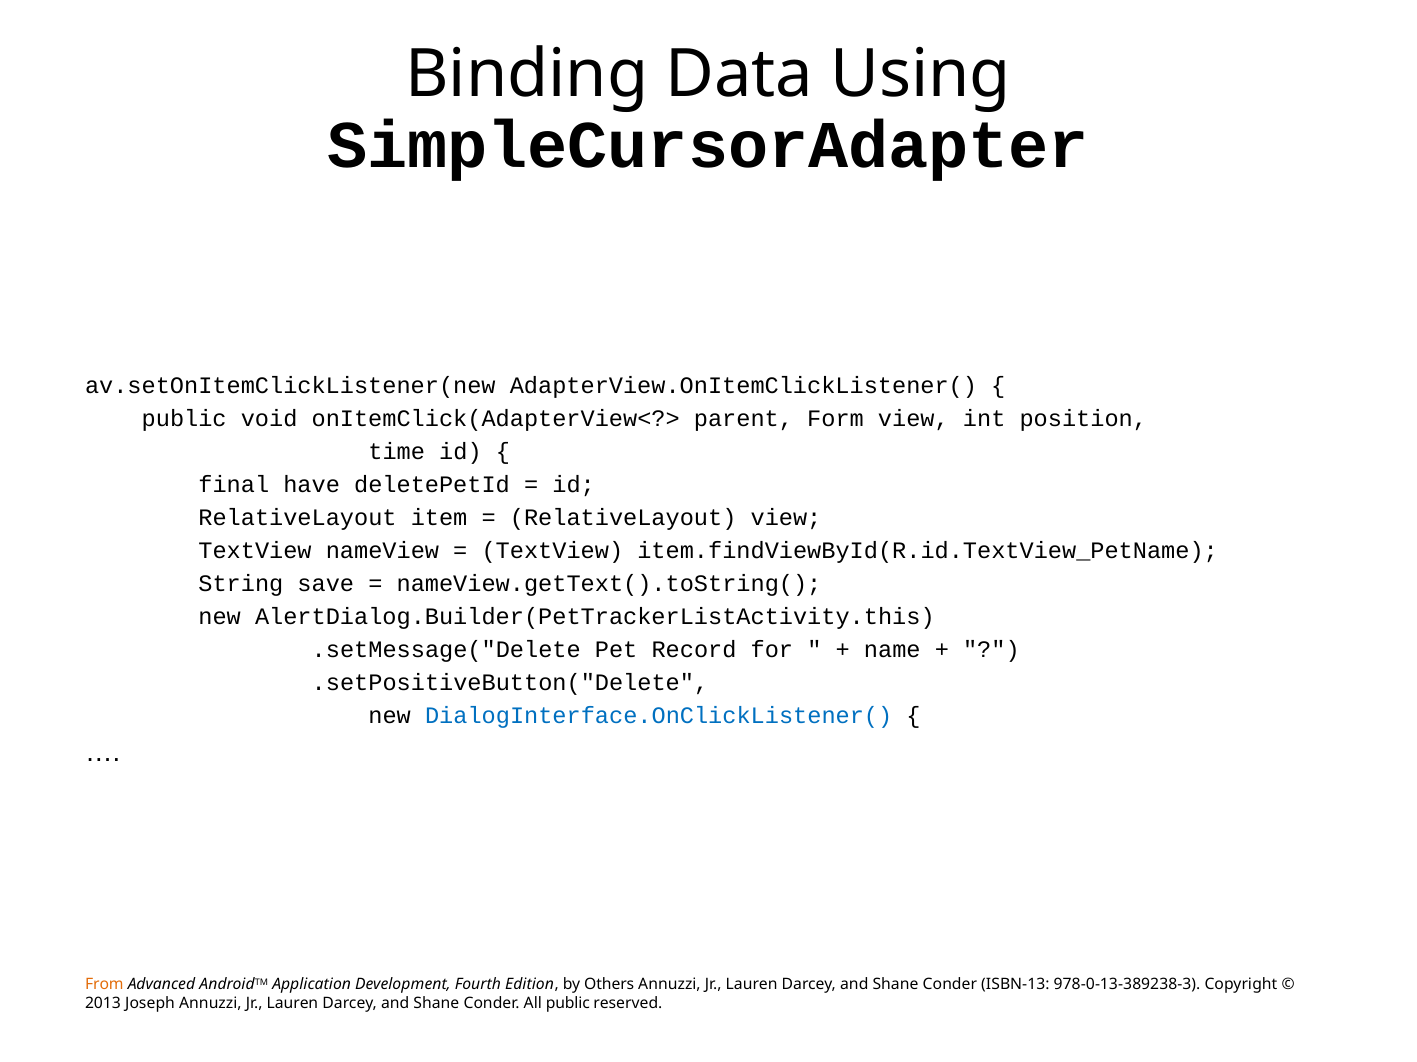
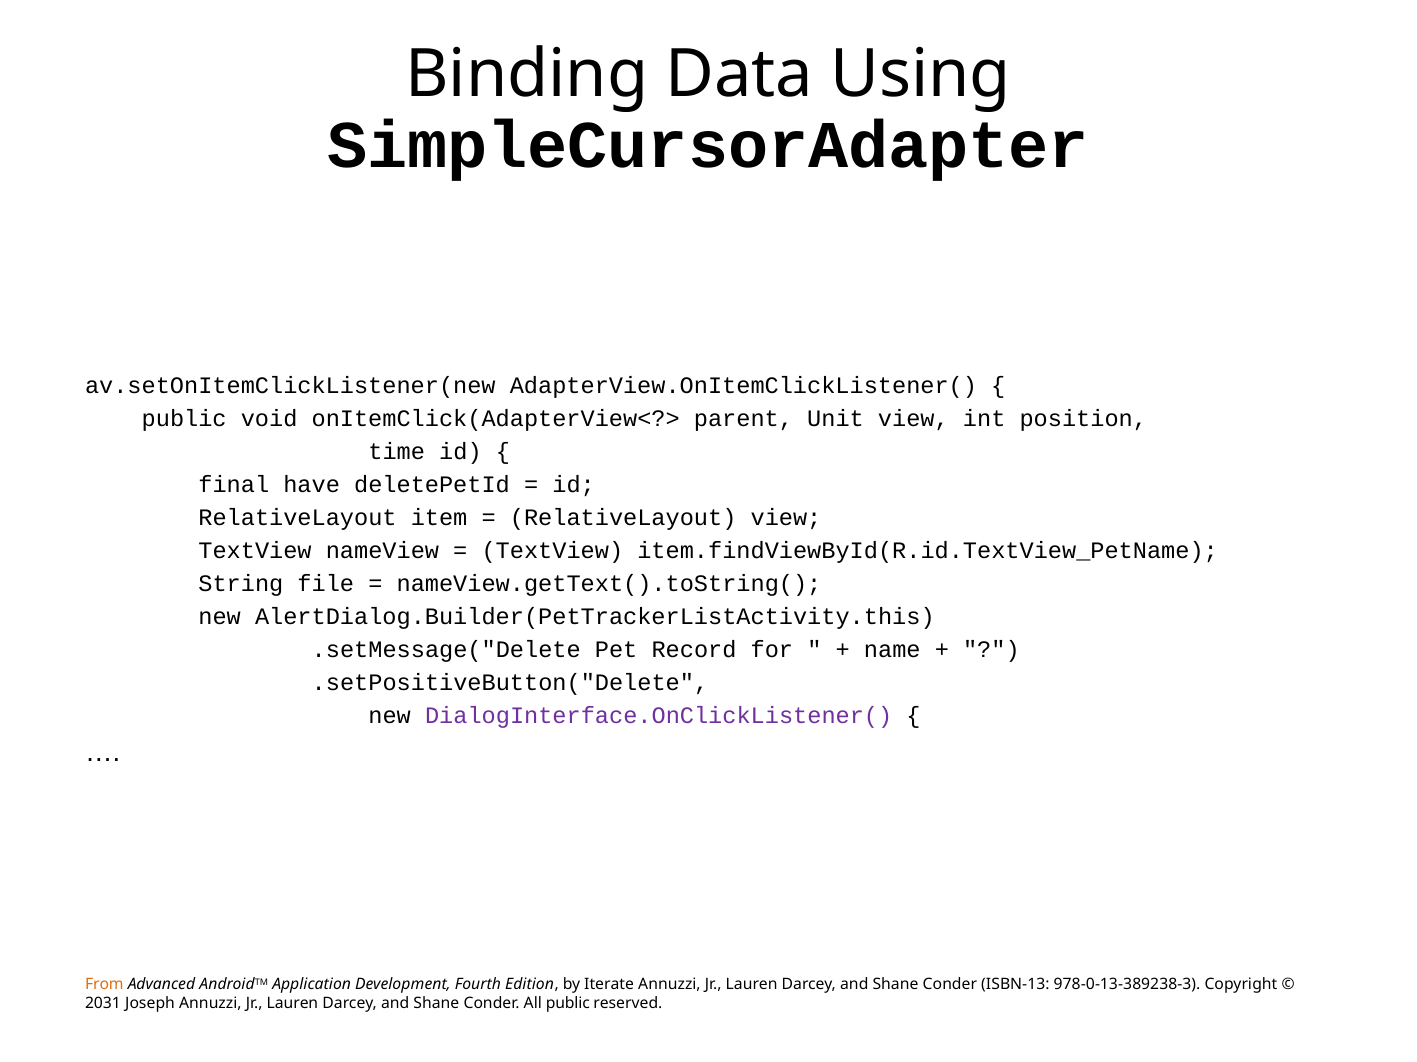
Form: Form -> Unit (836, 419)
save: save -> file (326, 584)
DialogInterface.OnClickListener( colour: blue -> purple (659, 717)
Others: Others -> Iterate (609, 985)
2013: 2013 -> 2031 (103, 1004)
